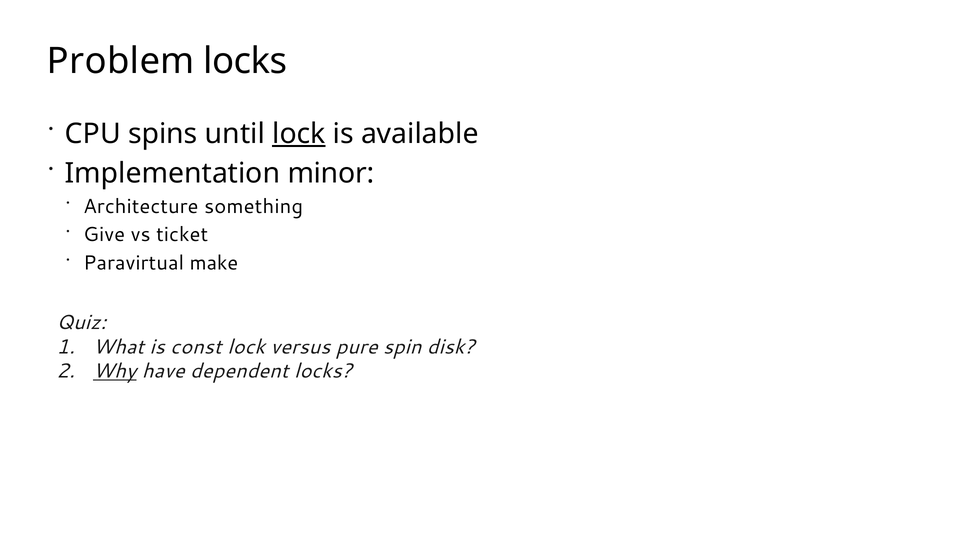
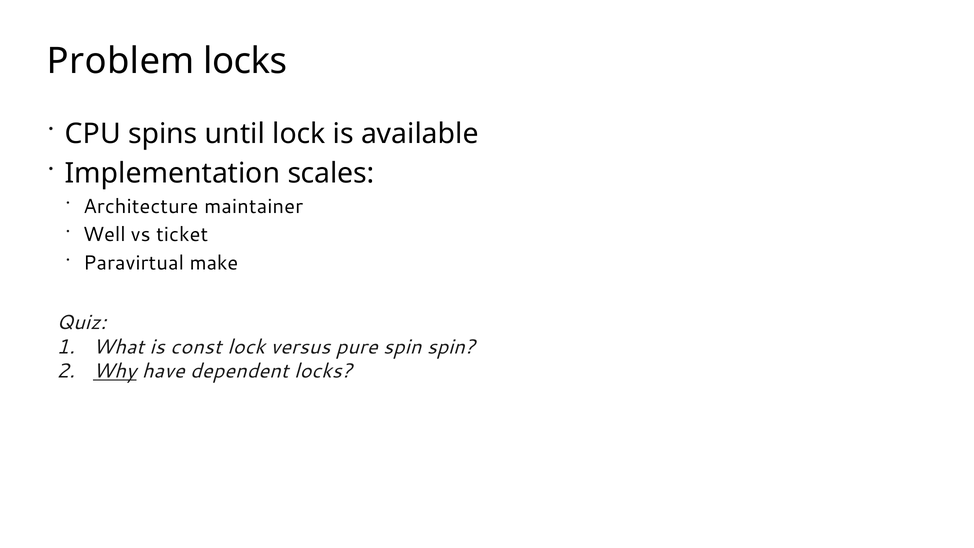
lock underline: present -> none (299, 134)
minor: minor -> scales (331, 174)
something: something -> maintainer (254, 206)
Give: Give -> Well (104, 235)
spin disk: disk -> spin (451, 347)
